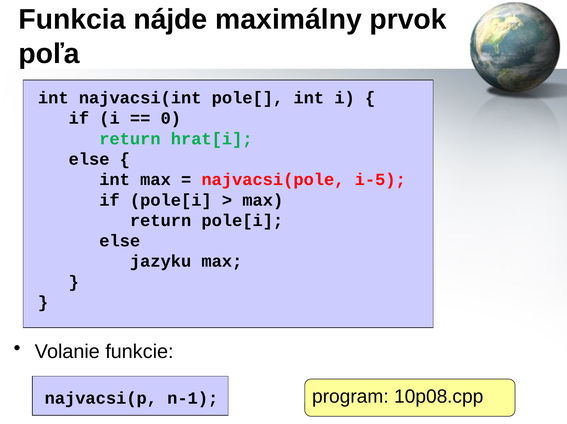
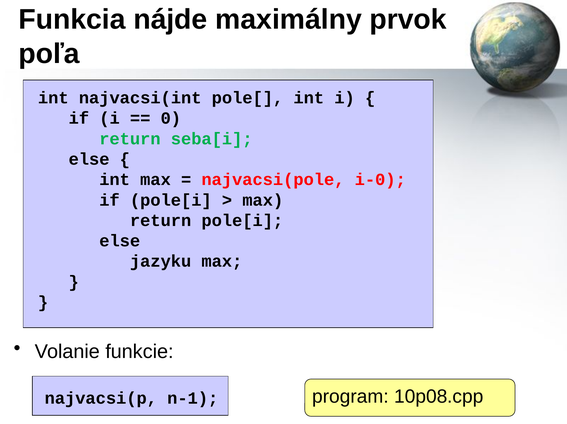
hrat[i: hrat[i -> seba[i (212, 139)
i-5: i-5 -> i-0 (380, 180)
